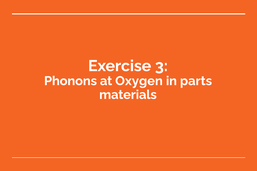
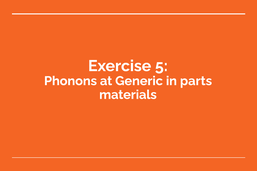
3: 3 -> 5 (161, 66)
Oxygen: Oxygen -> Generic (139, 81)
